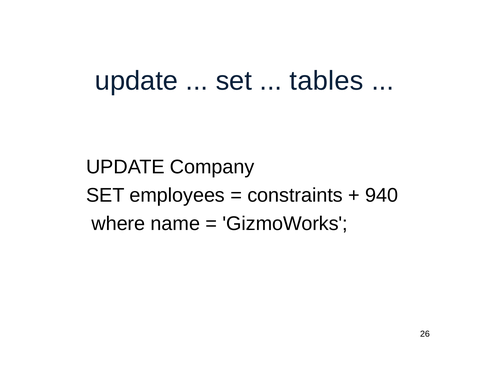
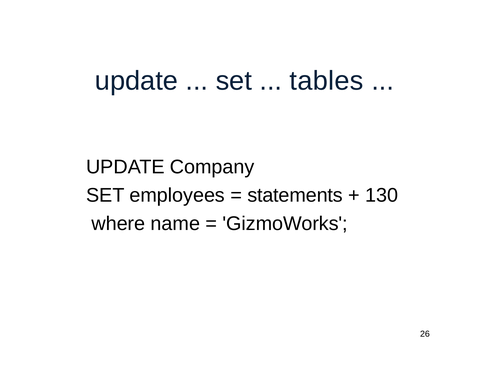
constraints: constraints -> statements (295, 196)
940: 940 -> 130 (382, 196)
